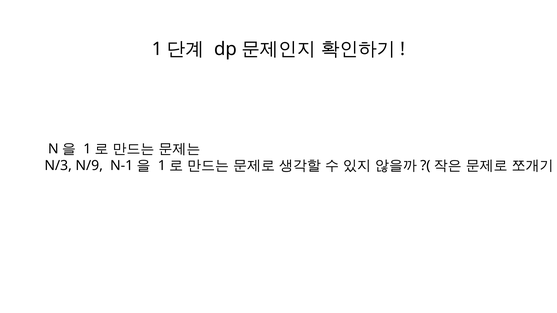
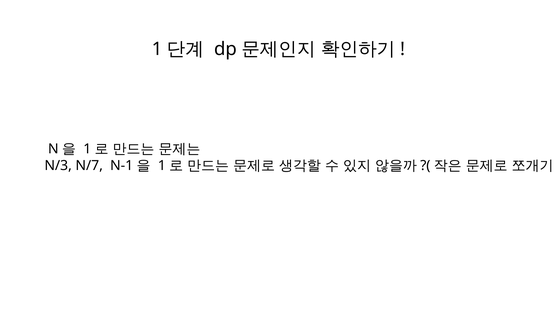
N/9: N/9 -> N/7 (89, 166)
